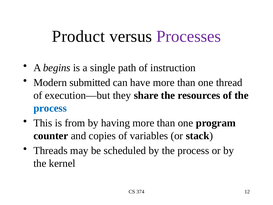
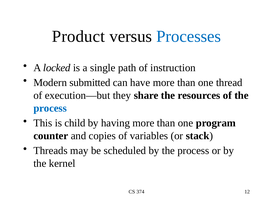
Processes colour: purple -> blue (189, 36)
begins: begins -> locked (57, 68)
from: from -> child (75, 123)
